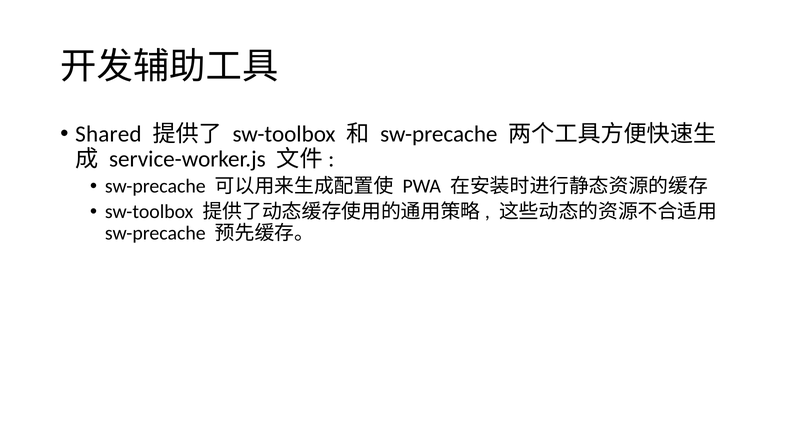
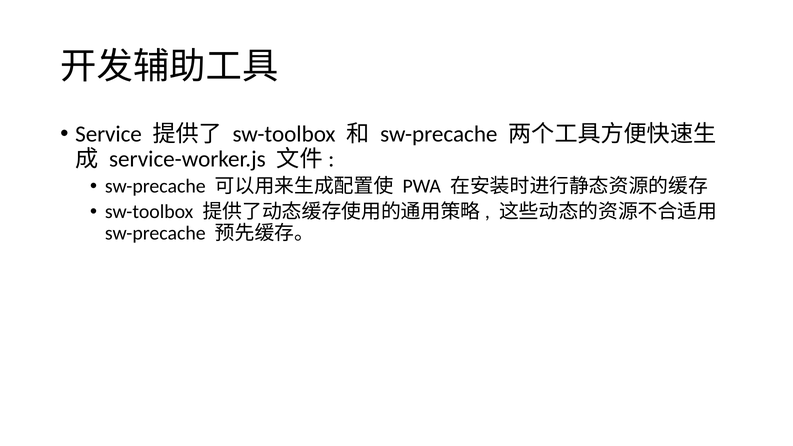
Shared: Shared -> Service (109, 134)
